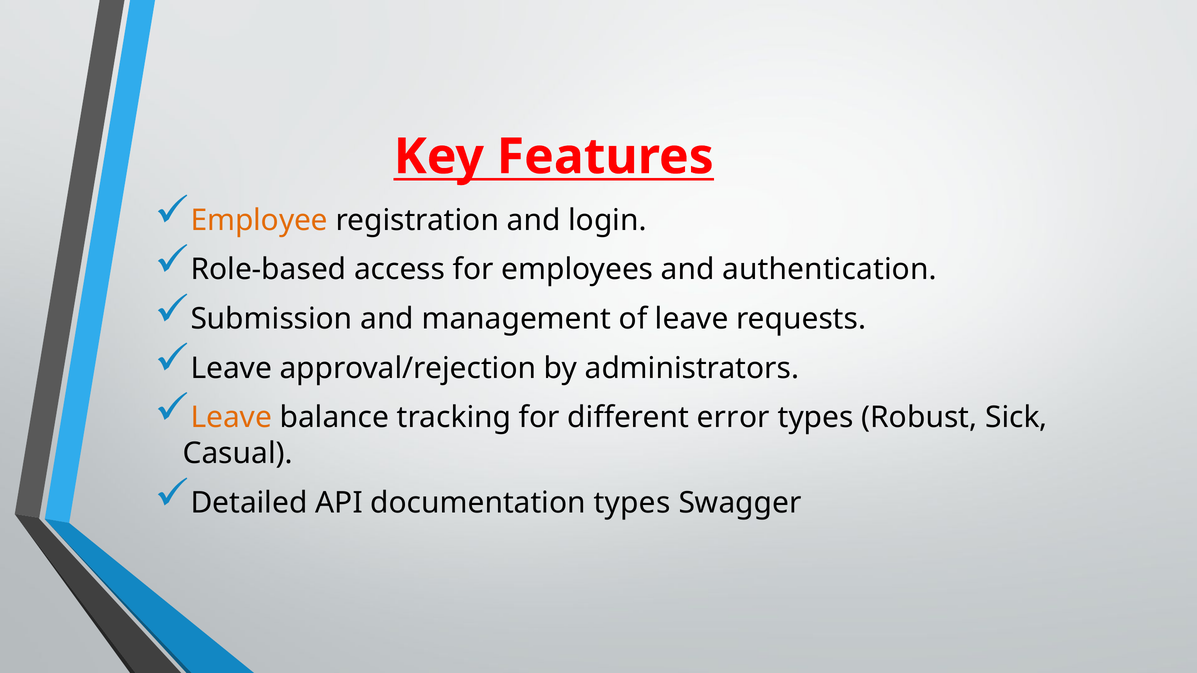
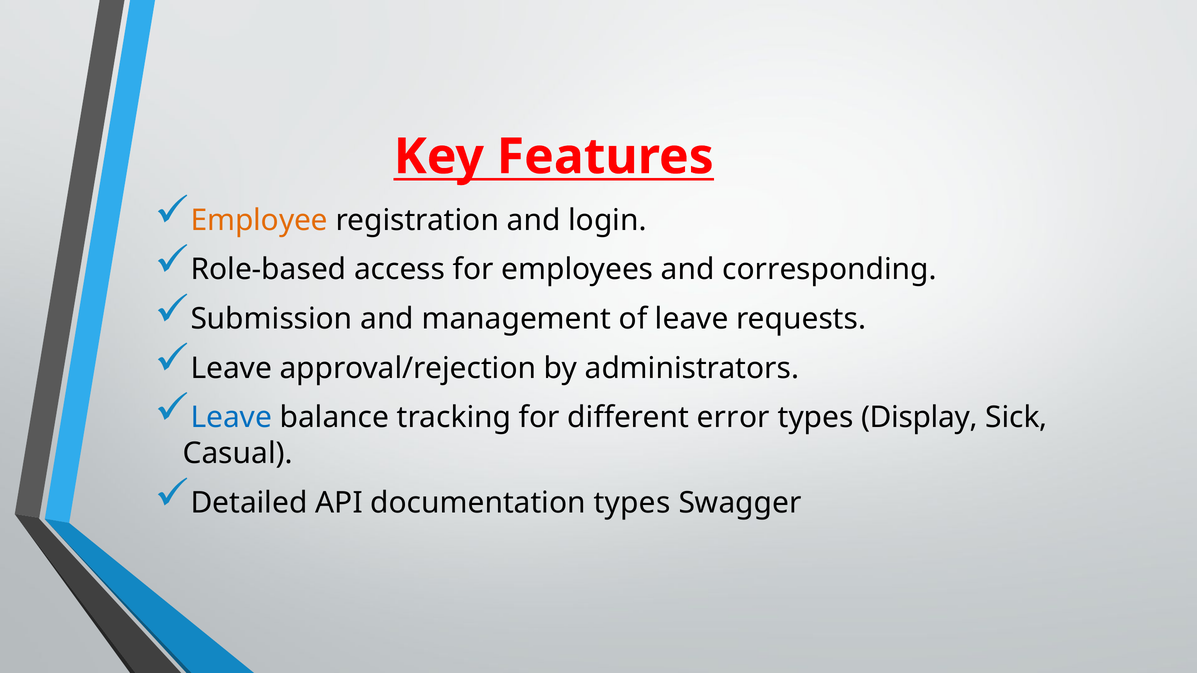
authentication: authentication -> corresponding (830, 270)
Leave colour: orange -> blue (231, 418)
Robust: Robust -> Display (919, 418)
